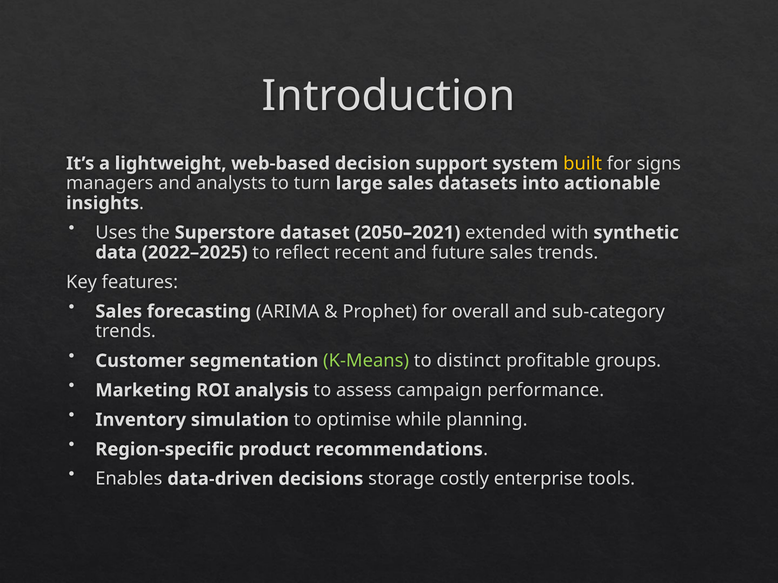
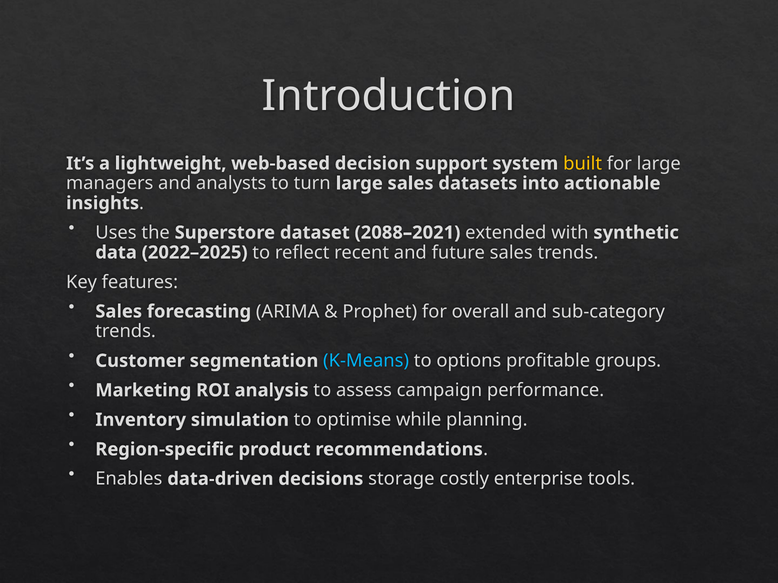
for signs: signs -> large (659, 164)
2050–2021: 2050–2021 -> 2088–2021 (407, 233)
K-Means colour: light green -> light blue (366, 361)
distinct: distinct -> options (469, 361)
